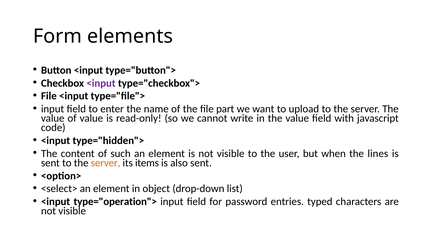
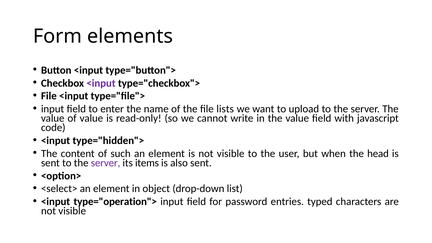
part: part -> lists (225, 109)
lines: lines -> head (378, 154)
server colour: orange -> purple (106, 163)
